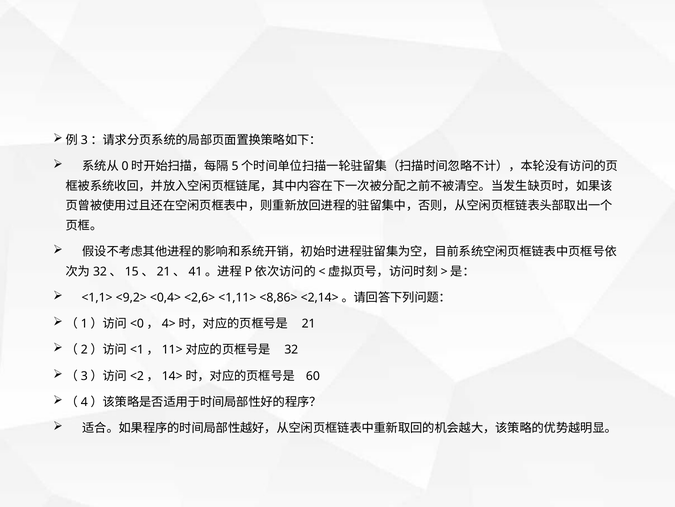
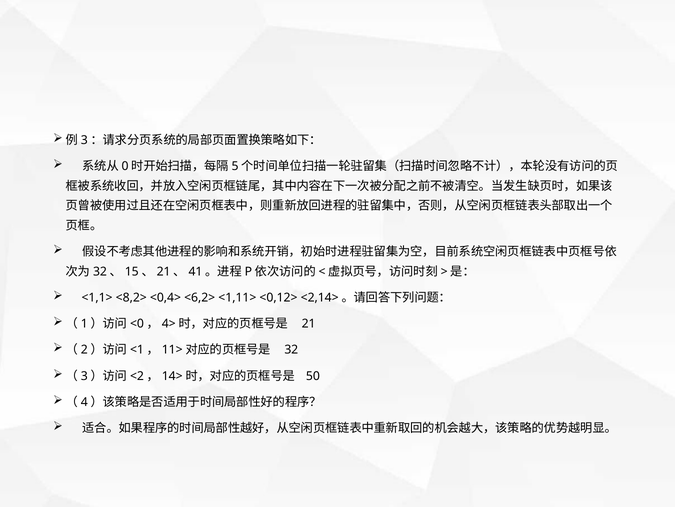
<9,2>: <9,2> -> <8,2> (131, 297)
<2,6>: <2,6> -> <6,2> (200, 297)
<8,86>: <8,86> -> <0,12> (279, 297)
60: 60 -> 50 (313, 375)
